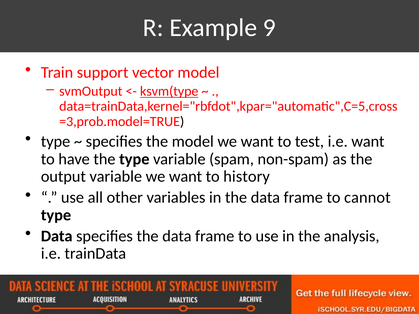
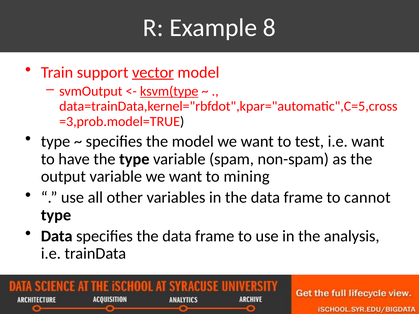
9: 9 -> 8 (269, 28)
vector underline: none -> present (153, 72)
history: history -> mining (247, 177)
